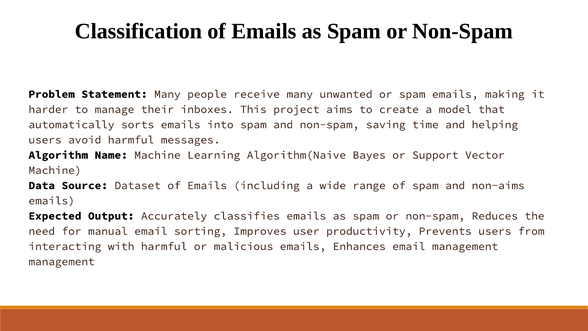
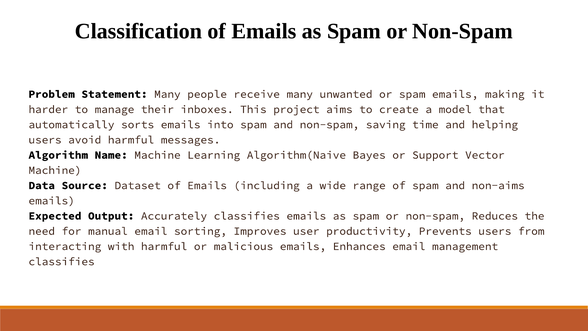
management: management -> classifies (62, 261)
